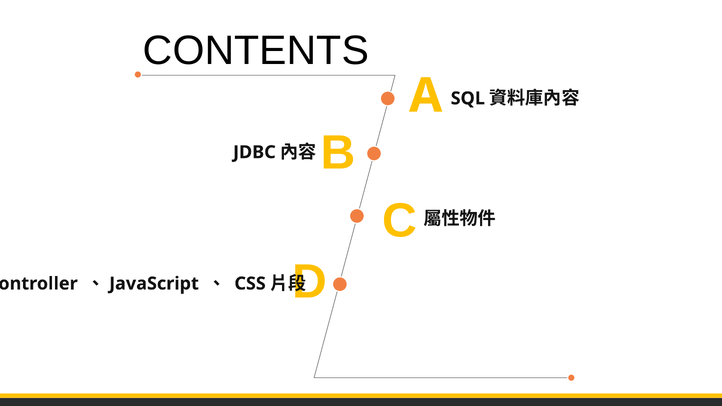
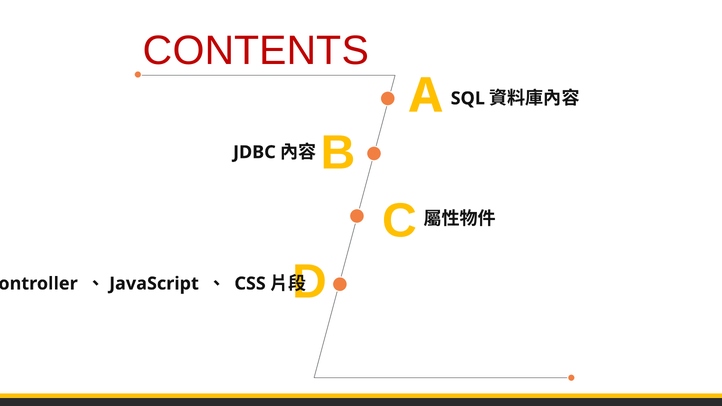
CONTENTS colour: black -> red (256, 51)
